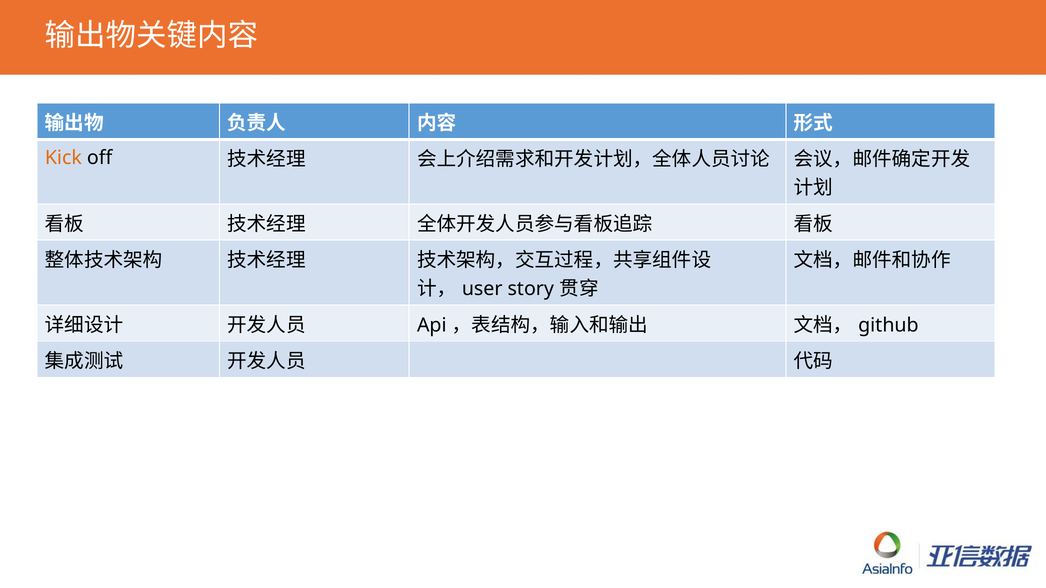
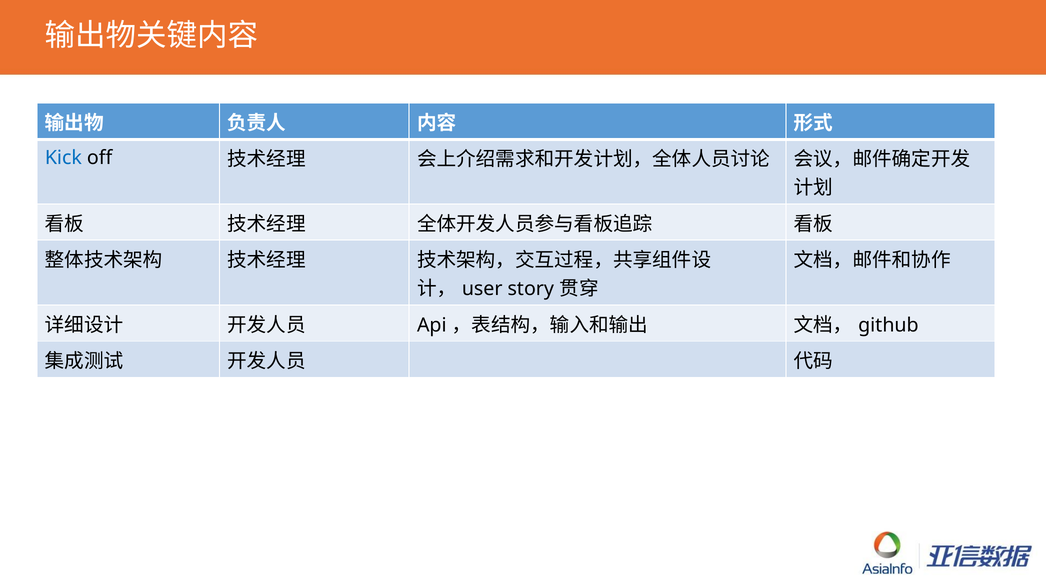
Kick colour: orange -> blue (63, 158)
